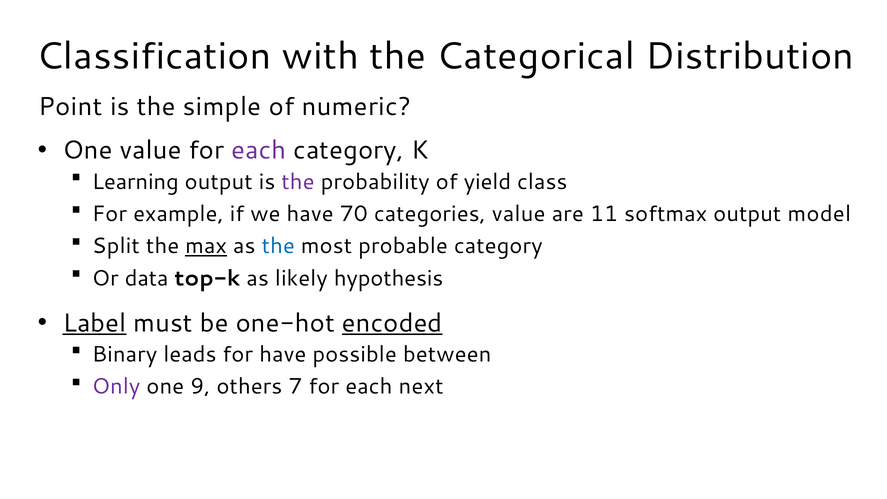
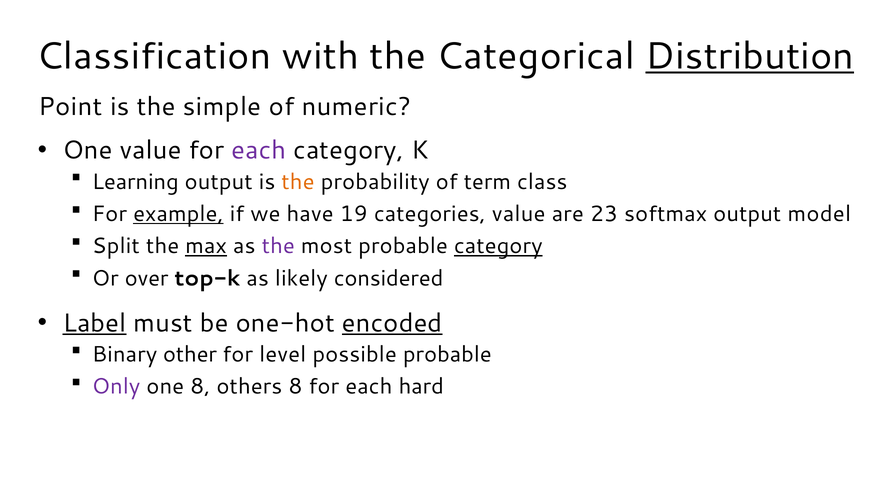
Distribution underline: none -> present (750, 56)
the colour: purple -> orange (298, 182)
yield: yield -> term (487, 182)
example underline: none -> present (178, 214)
70: 70 -> 19 (354, 214)
11: 11 -> 23 (604, 214)
the colour: blue -> purple (278, 246)
category underline: none -> present (498, 246)
data: data -> over (147, 278)
hypothesis: hypothesis -> considered (389, 278)
leads: leads -> other (190, 354)
for have: have -> level (283, 354)
possible between: between -> probable (447, 354)
one 9: 9 -> 8 (200, 386)
others 7: 7 -> 8 (295, 386)
next: next -> hard (421, 386)
